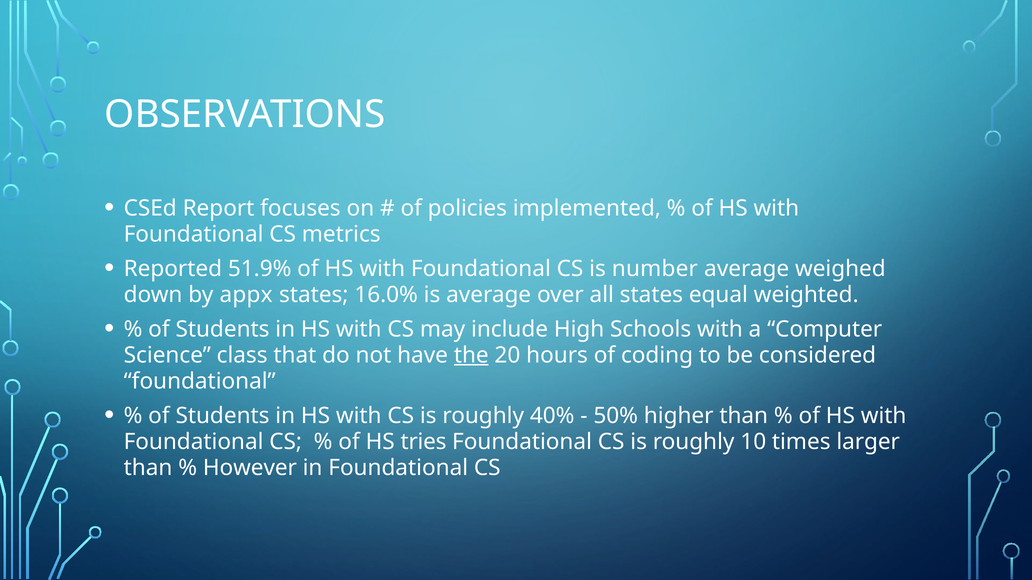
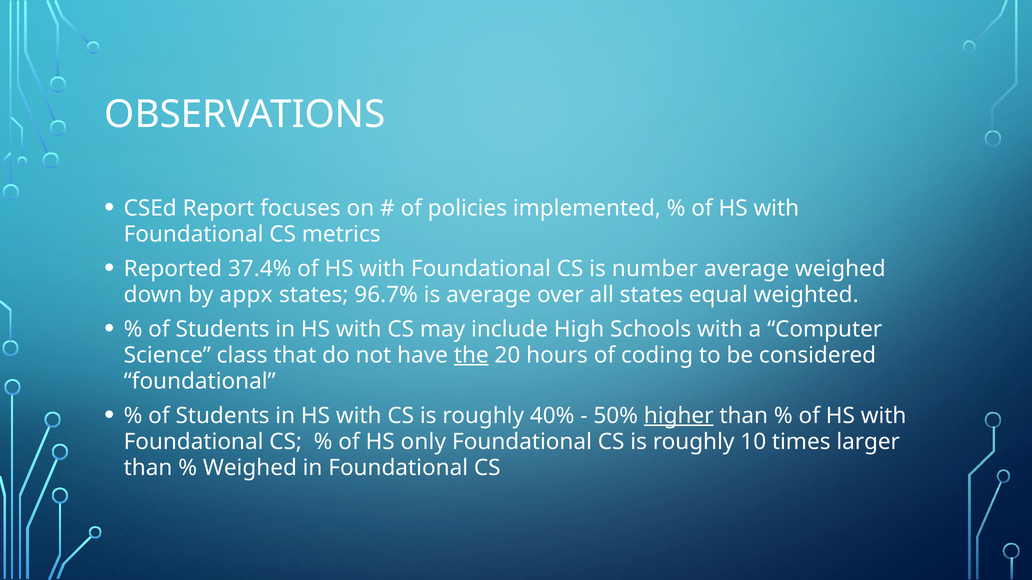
51.9%: 51.9% -> 37.4% (260, 269)
16.0%: 16.0% -> 96.7% (386, 295)
higher underline: none -> present (679, 416)
tries: tries -> only (423, 442)
However: However -> Weighed (250, 468)
